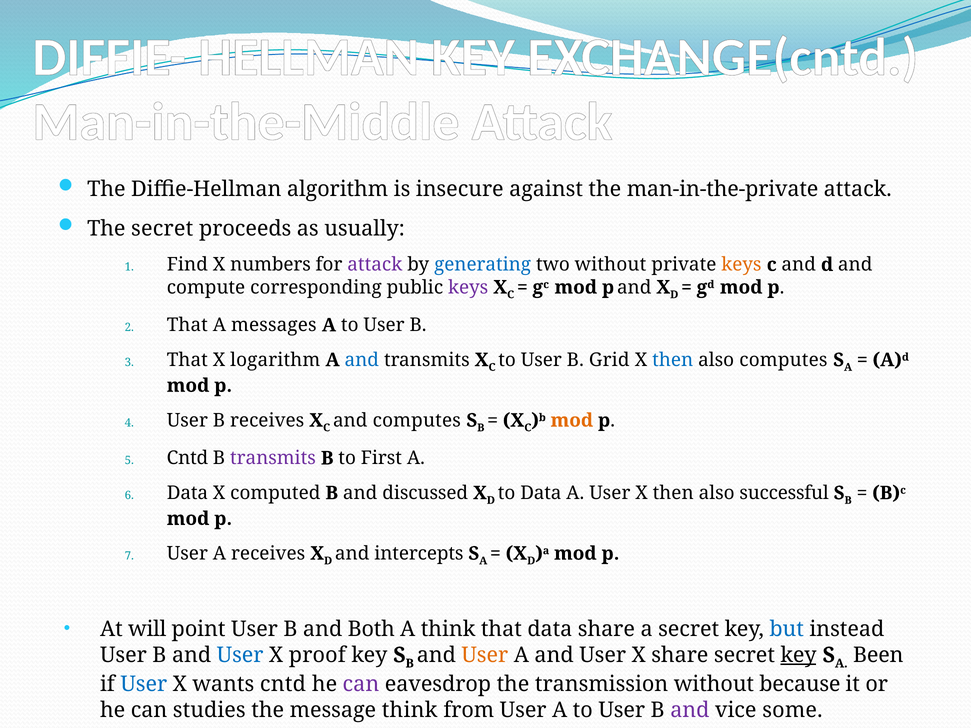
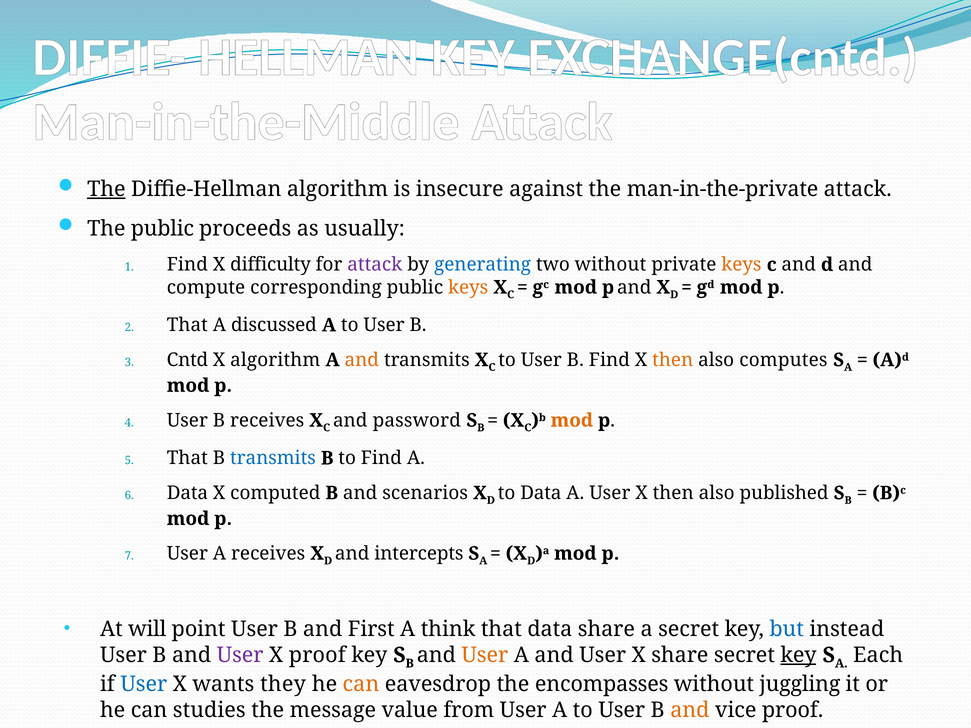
The underline: none -> present (106, 189)
The secret: secret -> public (162, 229)
numbers: numbers -> difficulty (271, 265)
keys colour: purple -> orange (468, 287)
messages: messages -> discussed (274, 325)
That: That -> Cntd (187, 360)
X logarithm: logarithm -> algorithm (275, 360)
and colour: blue -> orange (362, 360)
B Grid: Grid -> Find (609, 360)
then colour: blue -> orange (673, 360)
and computes: computes -> password (417, 421)
Cntd: Cntd -> That (187, 458)
transmits colour: purple -> blue (273, 458)
to First: First -> Find (381, 458)
discussed: discussed -> scenarios (425, 493)
successful: successful -> published (784, 493)
Both: Both -> First (371, 629)
User colour: blue -> purple (240, 655)
Been: Been -> Each (878, 655)
wants cntd: cntd -> they (283, 685)
can colour: purple -> orange (361, 685)
transmission: transmission -> encompasses (602, 685)
because: because -> juggling (800, 685)
message think: think -> value (410, 710)
and colour: purple -> orange (690, 710)
vice some: some -> proof (793, 710)
